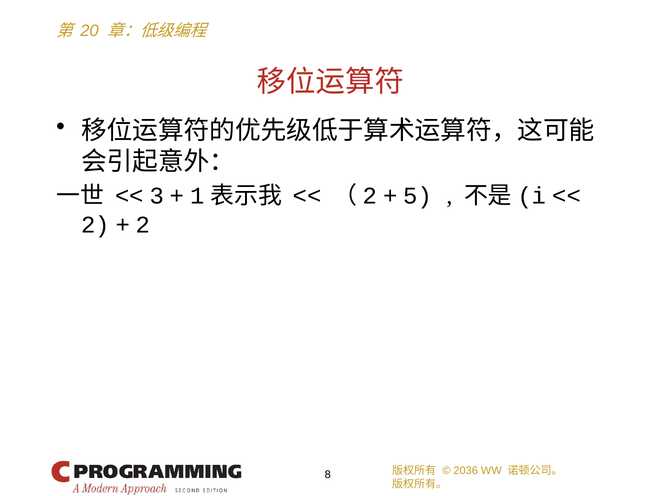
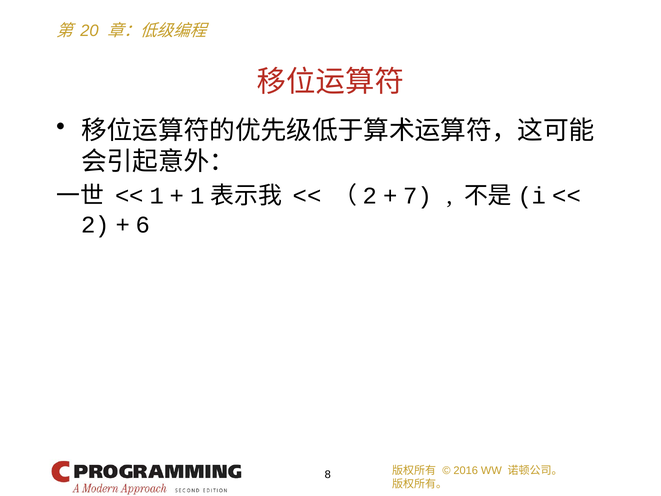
3: 3 -> 1 (157, 196)
5: 5 -> 7 (418, 196)
2: 2 -> 6 (143, 225)
2036: 2036 -> 2016 (466, 471)
